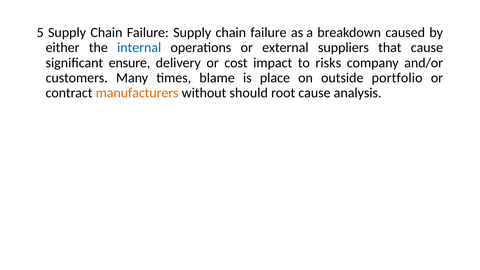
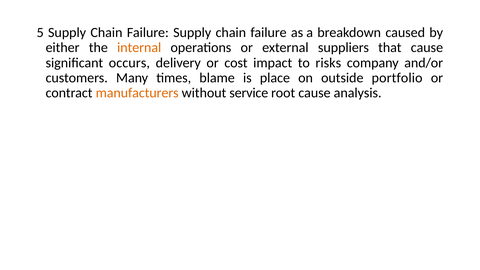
internal colour: blue -> orange (139, 48)
ensure: ensure -> occurs (129, 63)
should: should -> service (249, 93)
